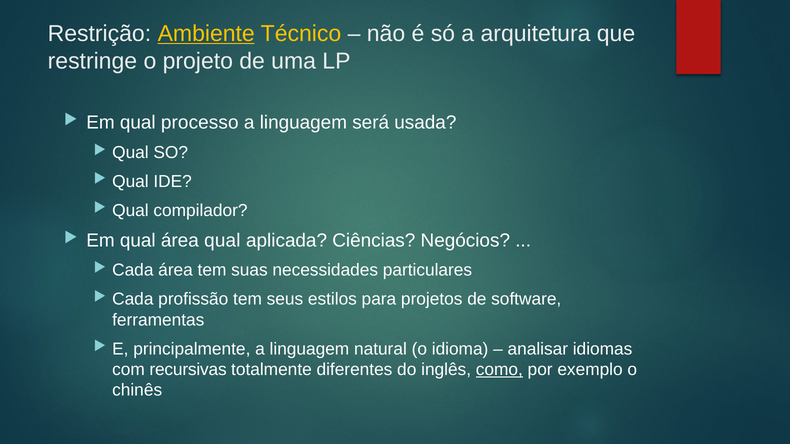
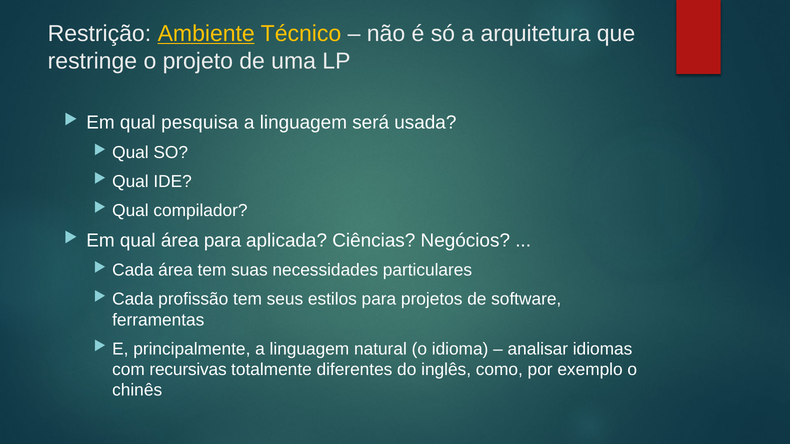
processo: processo -> pesquisa (200, 123)
área qual: qual -> para (223, 241)
como underline: present -> none (499, 370)
